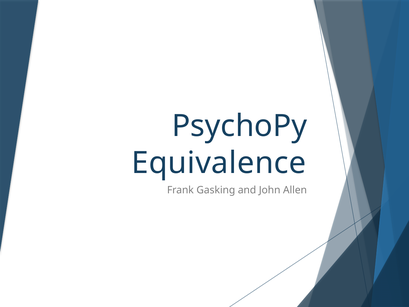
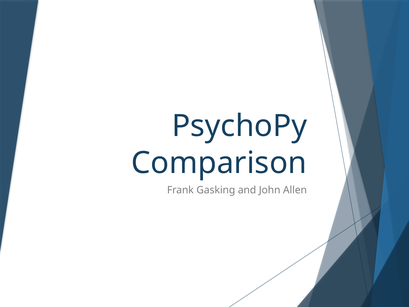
Equivalence: Equivalence -> Comparison (219, 163)
